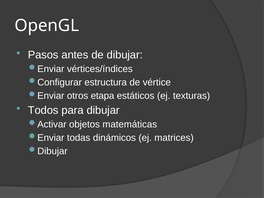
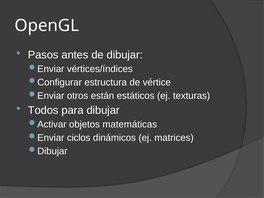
etapa: etapa -> están (102, 96)
todas: todas -> ciclos (79, 138)
